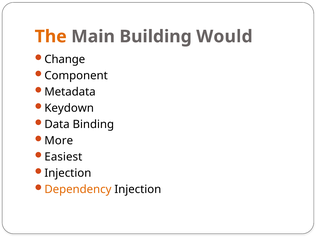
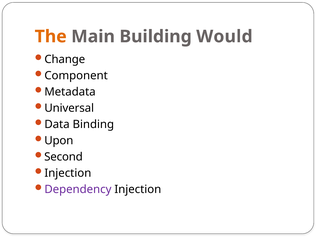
Keydown: Keydown -> Universal (69, 108)
More: More -> Upon (59, 141)
Easiest: Easiest -> Second (63, 157)
Dependency colour: orange -> purple (78, 189)
